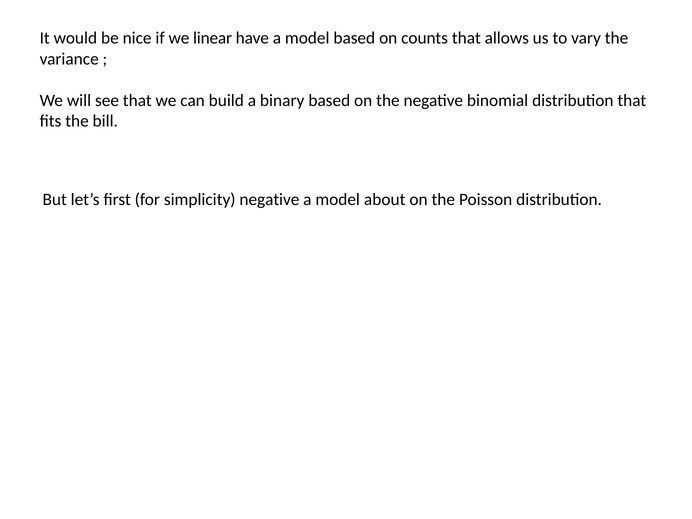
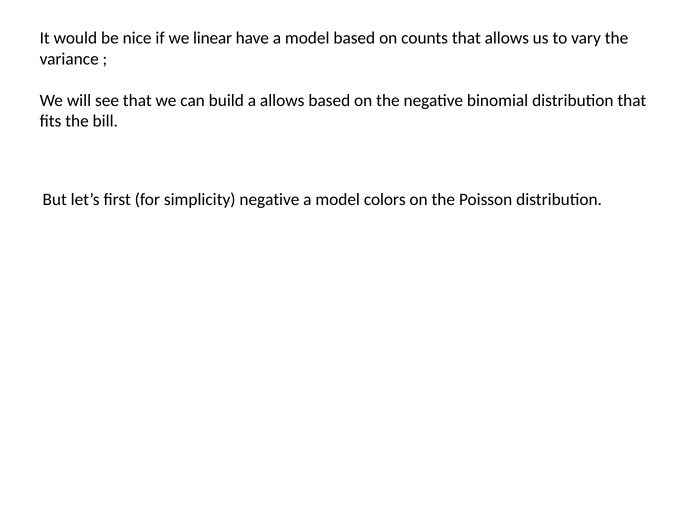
a binary: binary -> allows (282, 100)
about: about -> colors (385, 199)
